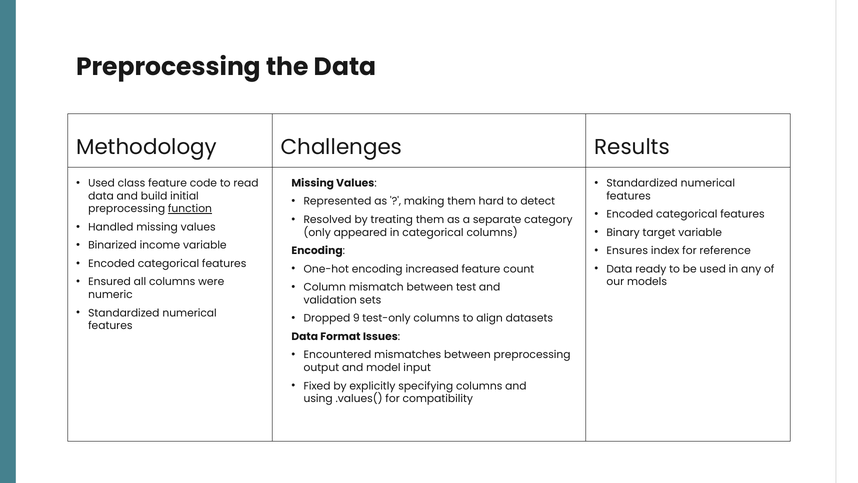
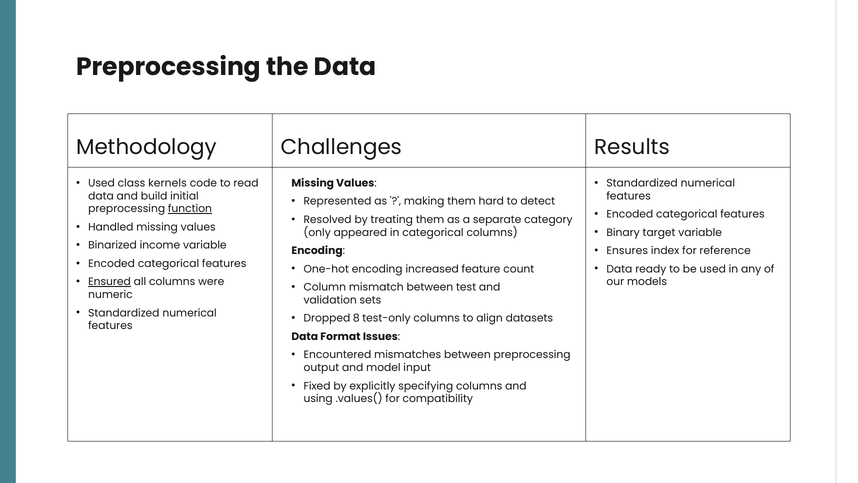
class feature: feature -> kernels (167, 183)
Ensured underline: none -> present (110, 282)
9: 9 -> 8 (356, 318)
